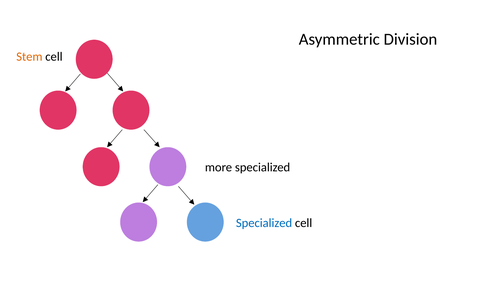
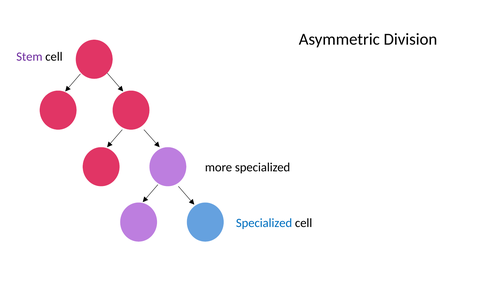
Stem colour: orange -> purple (29, 57)
